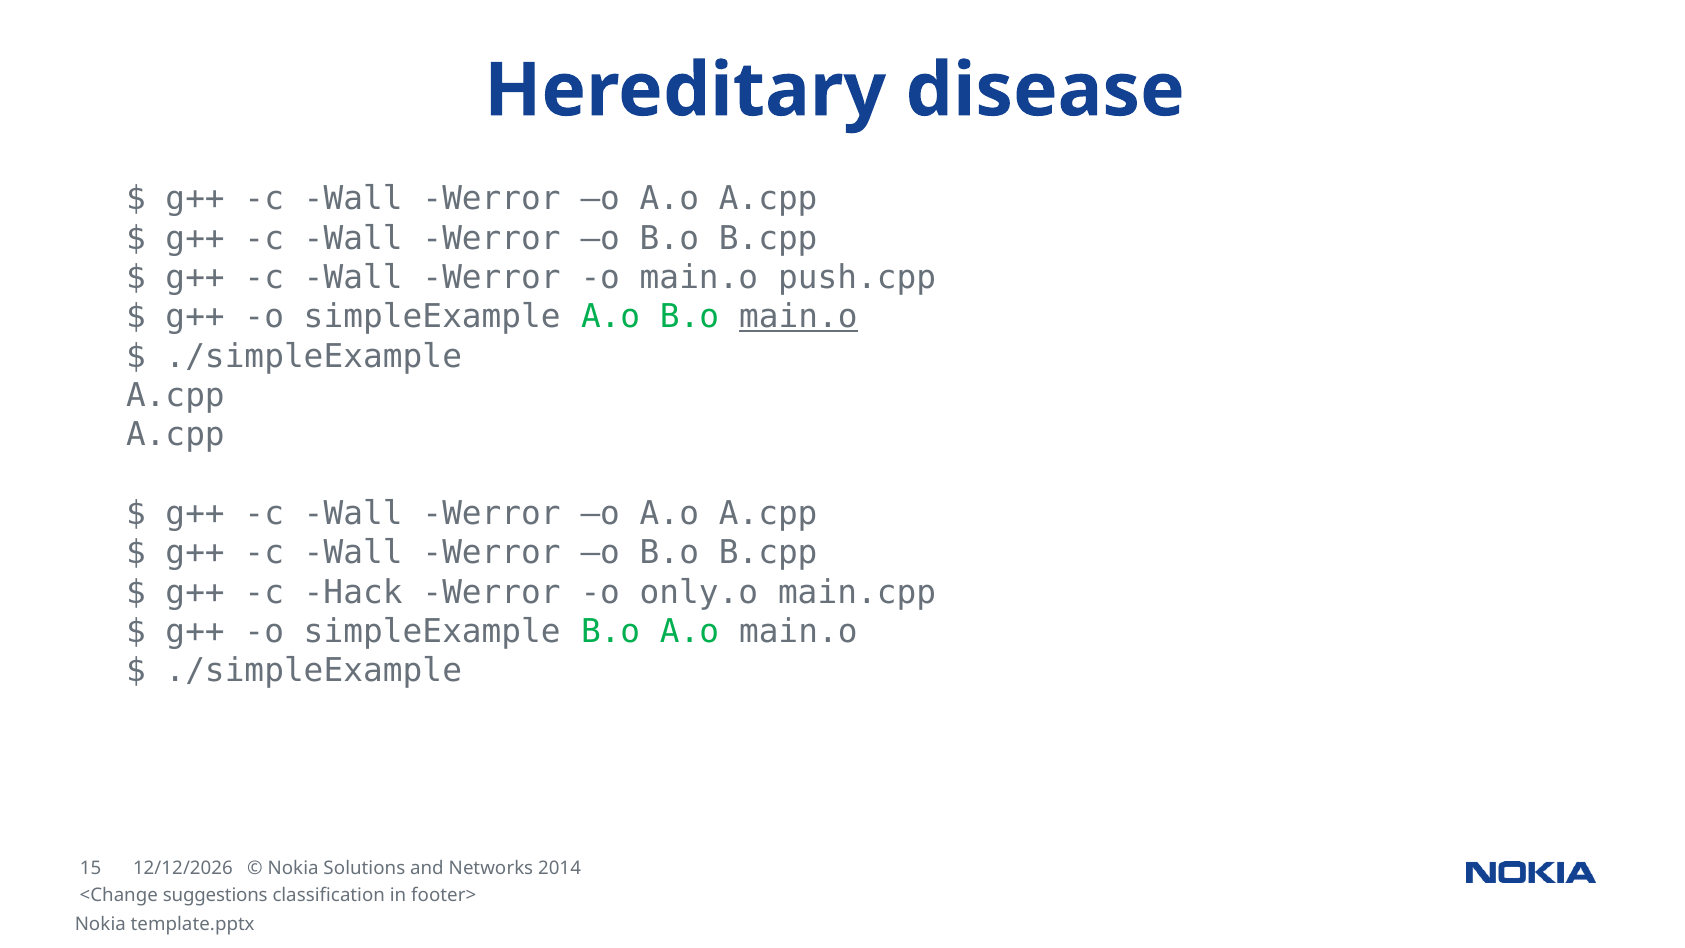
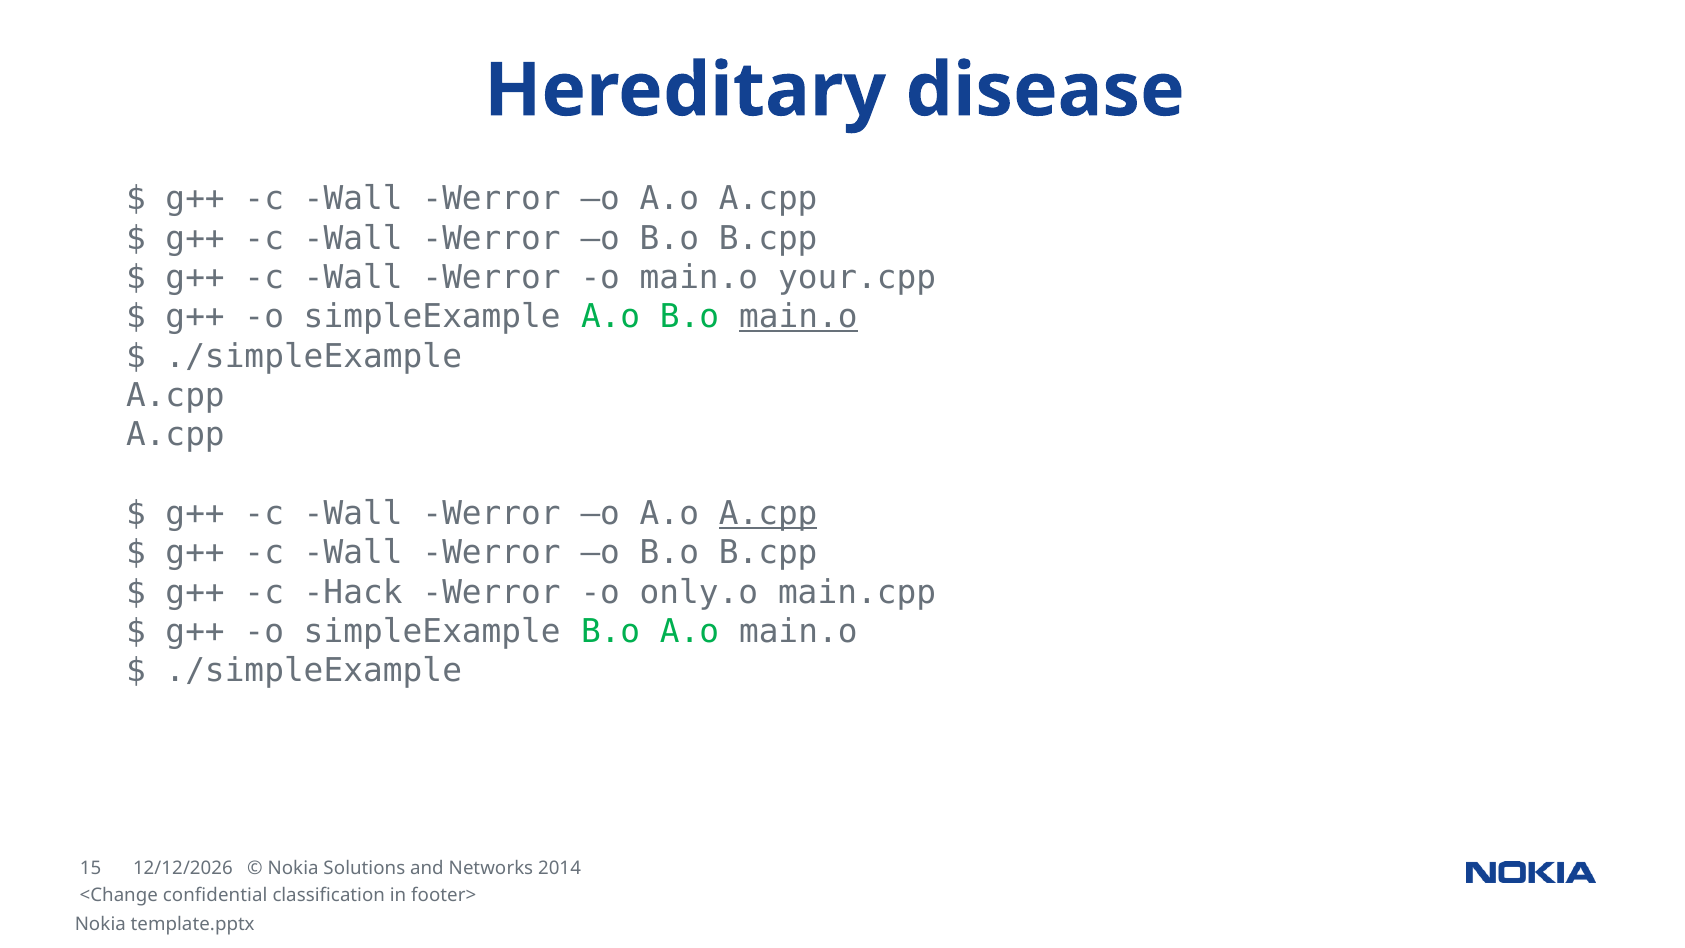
push.cpp: push.cpp -> your.cpp (857, 278)
A.cpp underline: none -> present (768, 514)
suggestions: suggestions -> confidential (215, 895)
